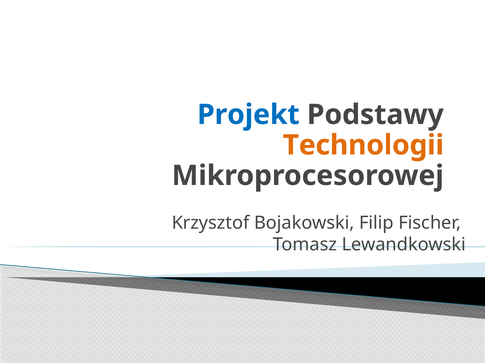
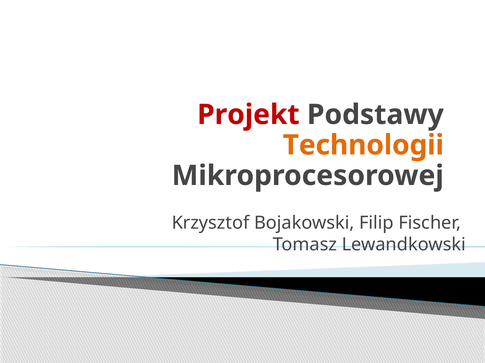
Projekt colour: blue -> red (248, 115)
